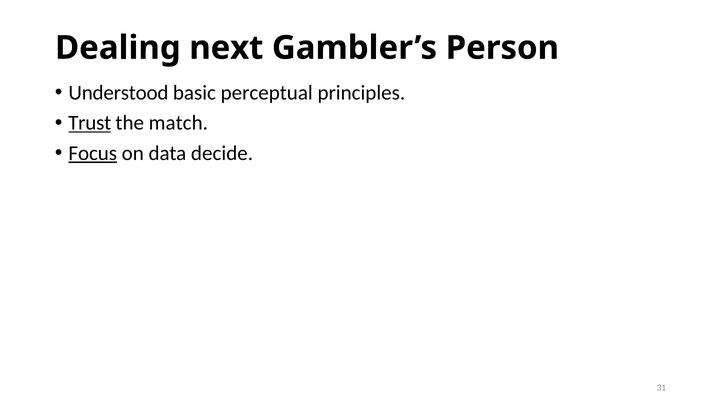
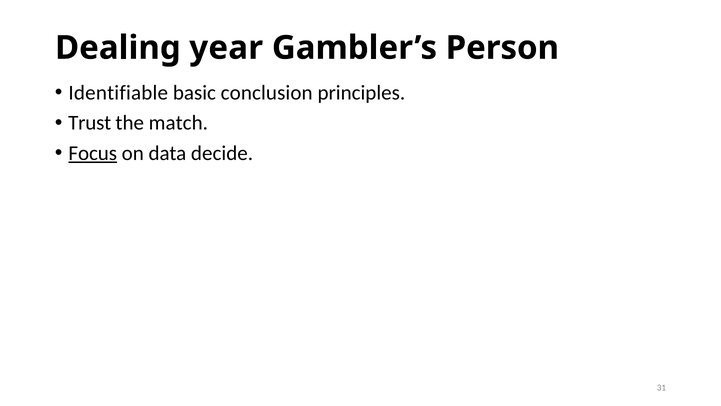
next: next -> year (226, 48)
Understood: Understood -> Identifiable (118, 93)
perceptual: perceptual -> conclusion (267, 93)
Trust underline: present -> none (90, 123)
